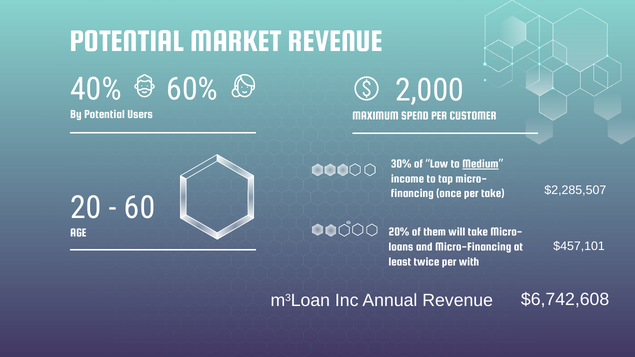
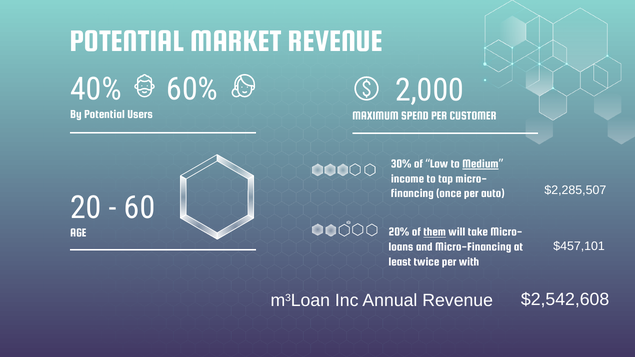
per take: take -> auto (493, 193)
them underline: none -> present (435, 232)
$6,742,608: $6,742,608 -> $2,542,608 (565, 300)
